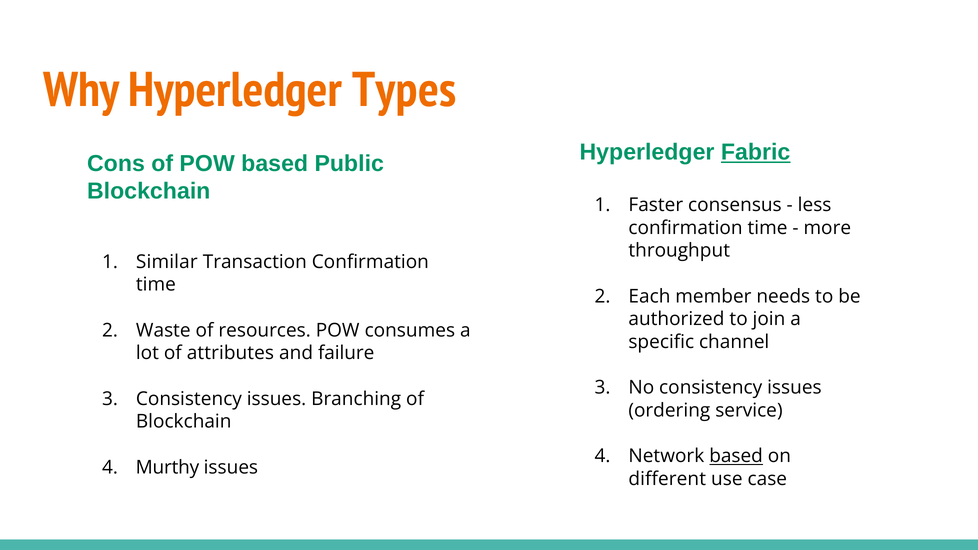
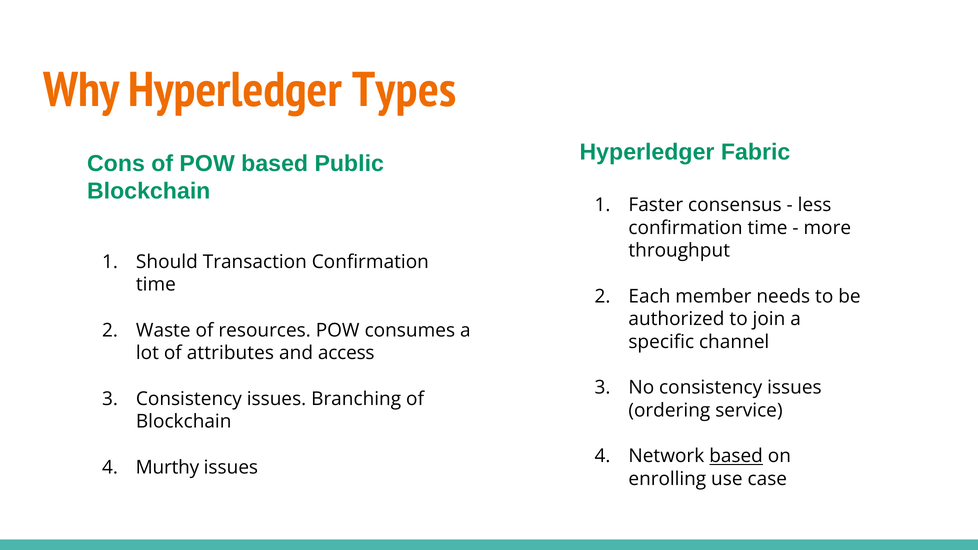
Fabric underline: present -> none (756, 152)
Similar: Similar -> Should (167, 262)
failure: failure -> access (346, 353)
different: different -> enrolling (667, 479)
